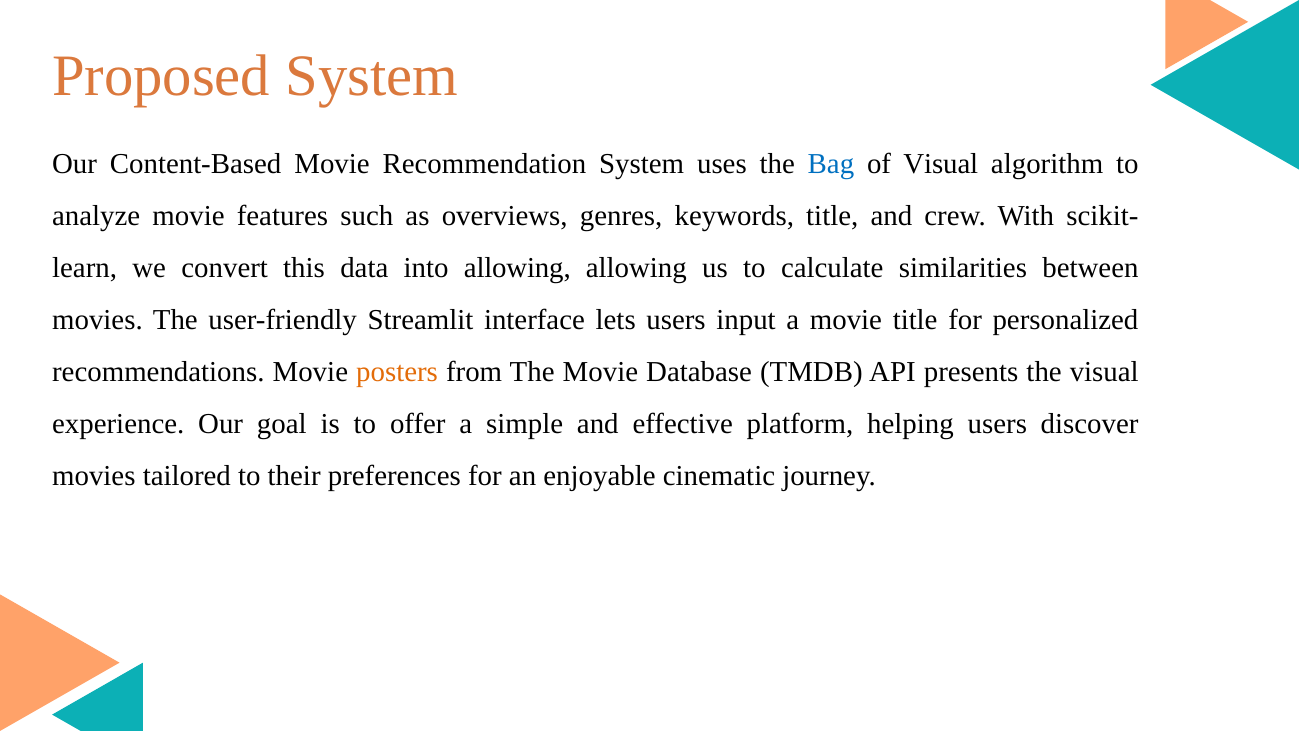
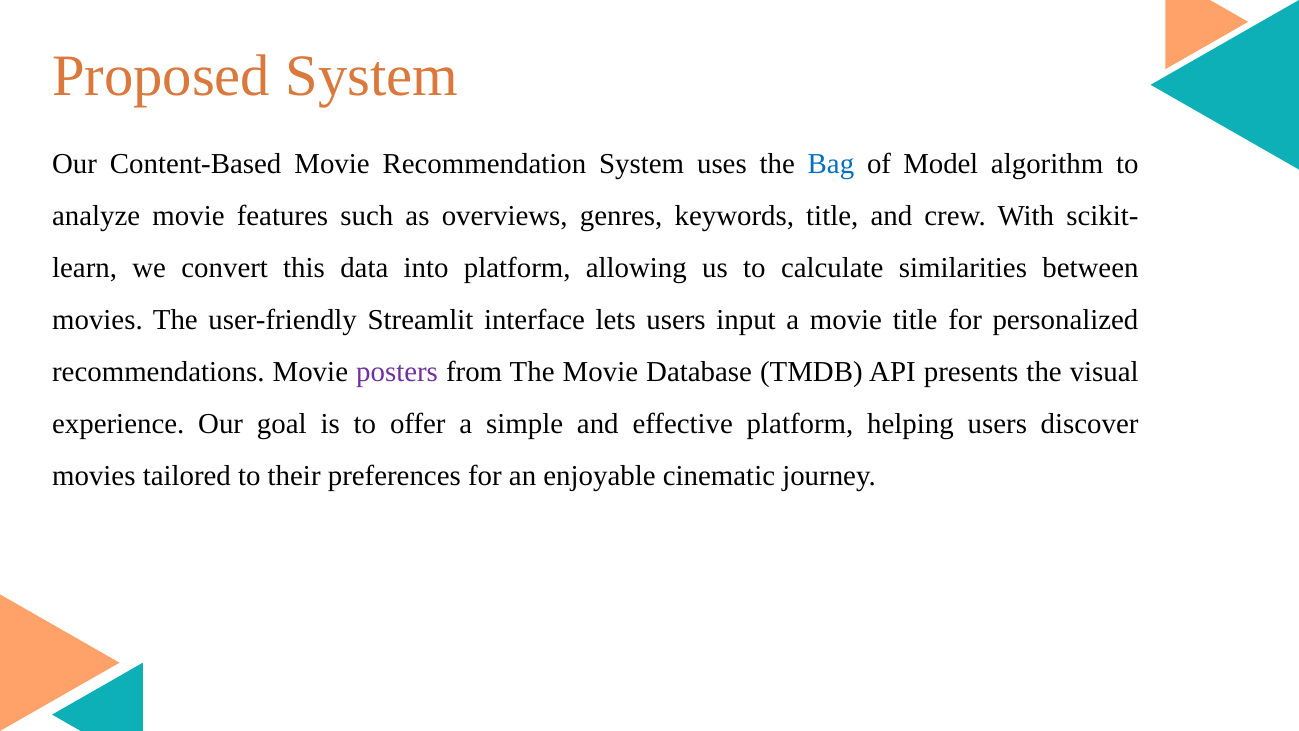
of Visual: Visual -> Model (941, 164)
into allowing: allowing -> platform (517, 267)
posters colour: orange -> purple (397, 371)
